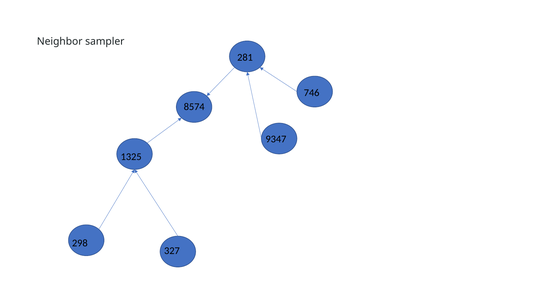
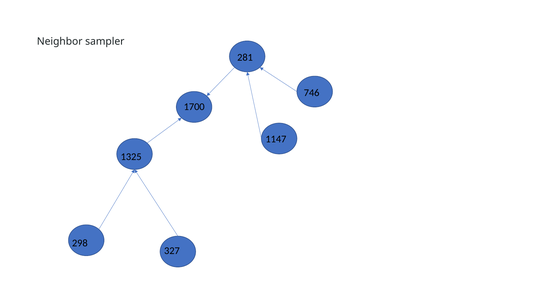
8574: 8574 -> 1700 (194, 107)
9347: 9347 -> 1147 (276, 139)
